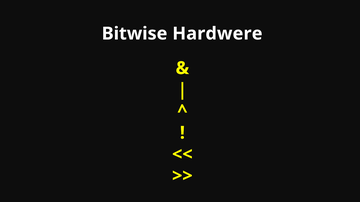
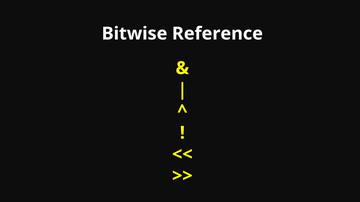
Hardwere: Hardwere -> Reference (217, 34)
